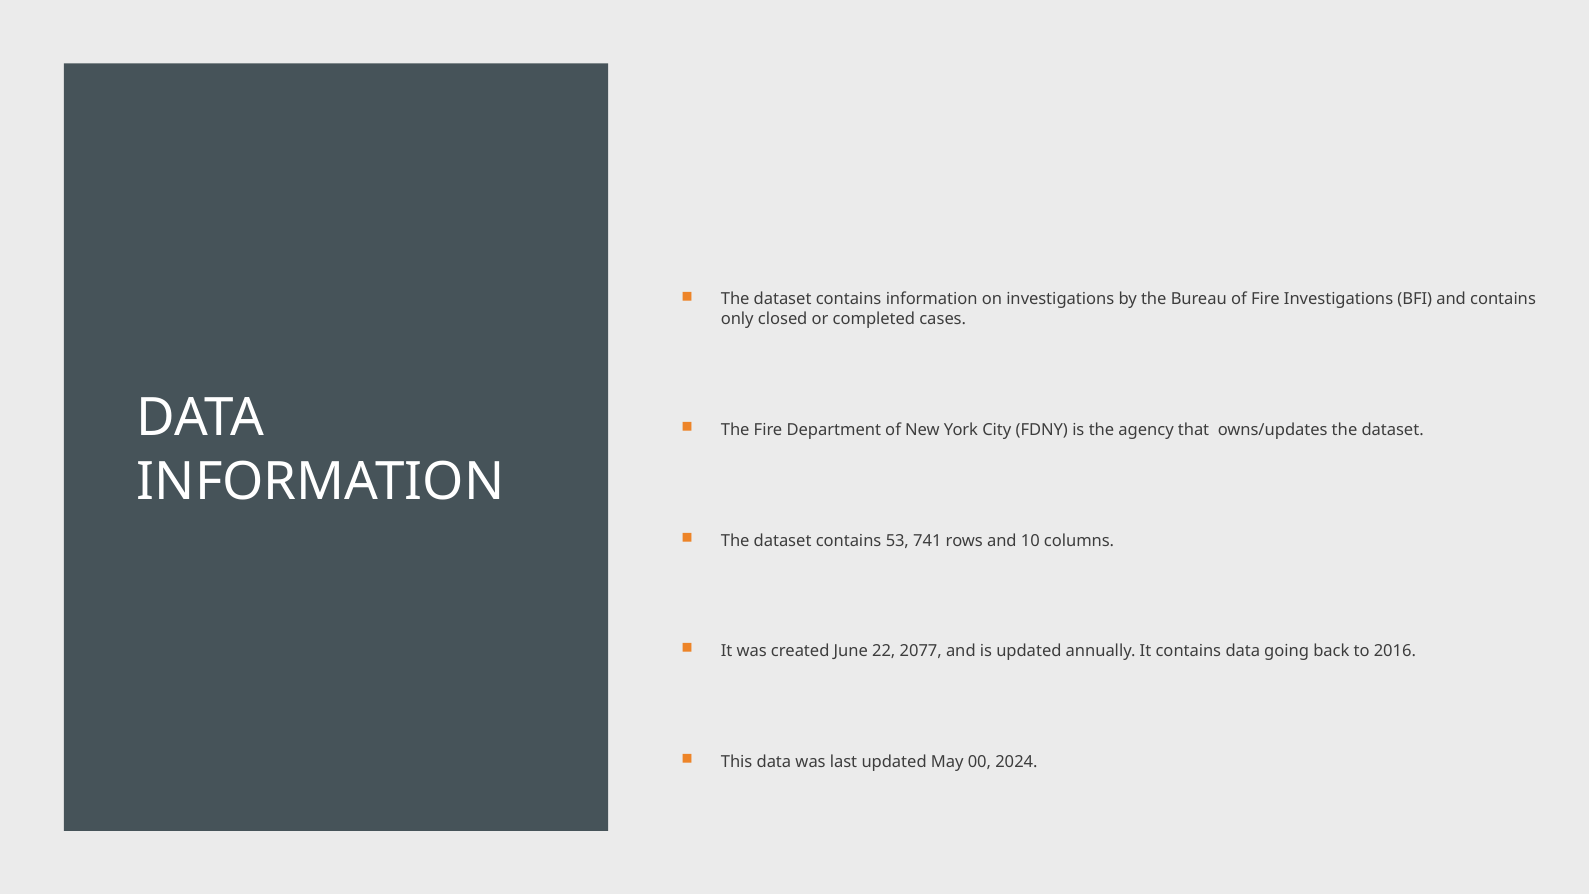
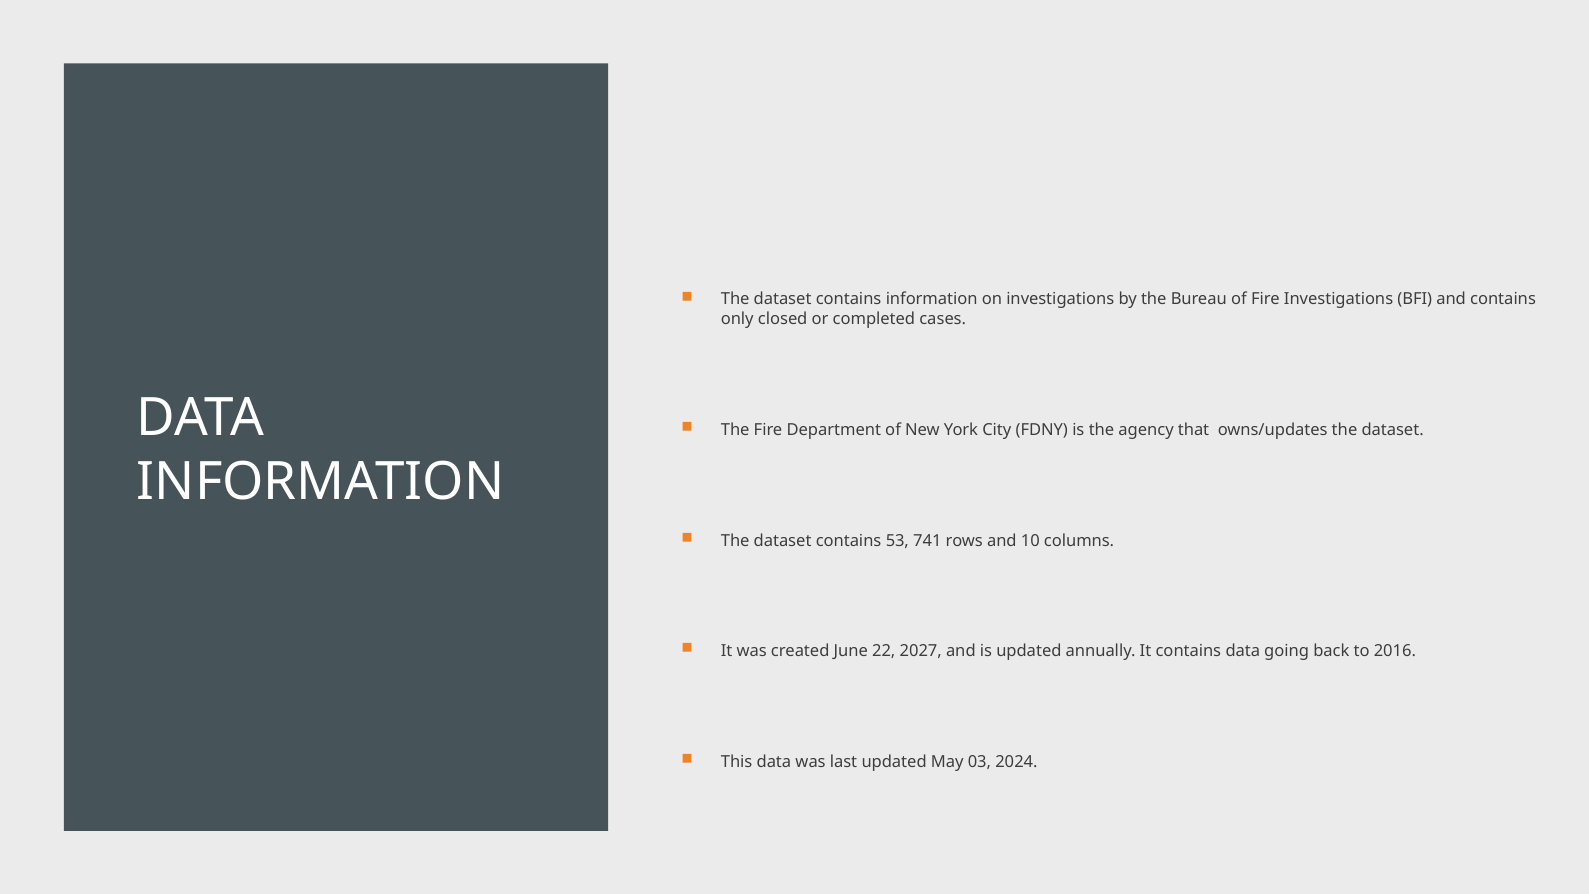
2077: 2077 -> 2027 (921, 651)
00: 00 -> 03 (979, 762)
